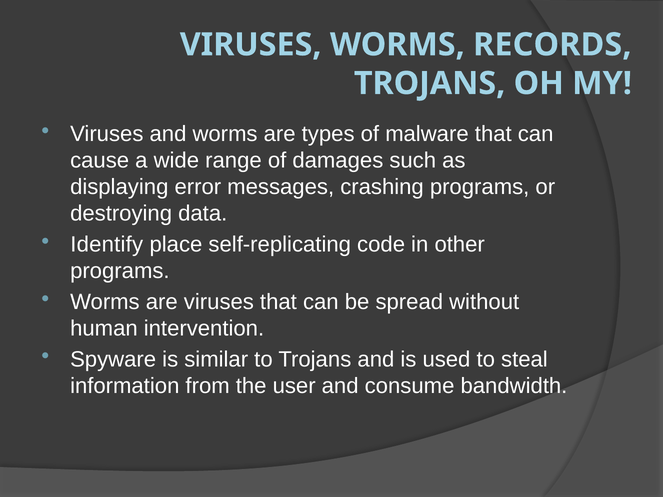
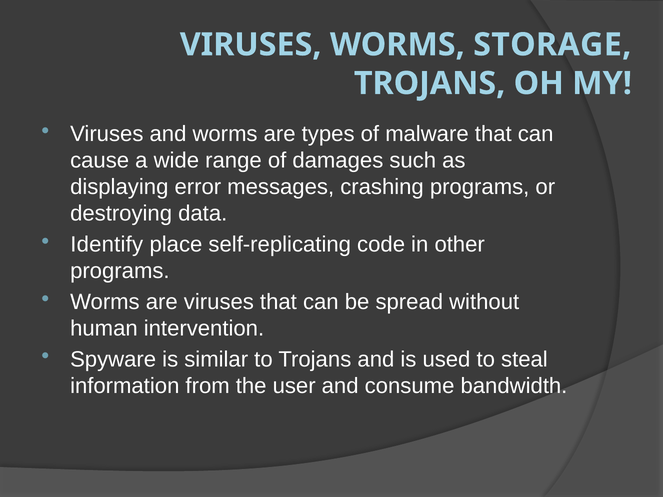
RECORDS: RECORDS -> STORAGE (552, 45)
